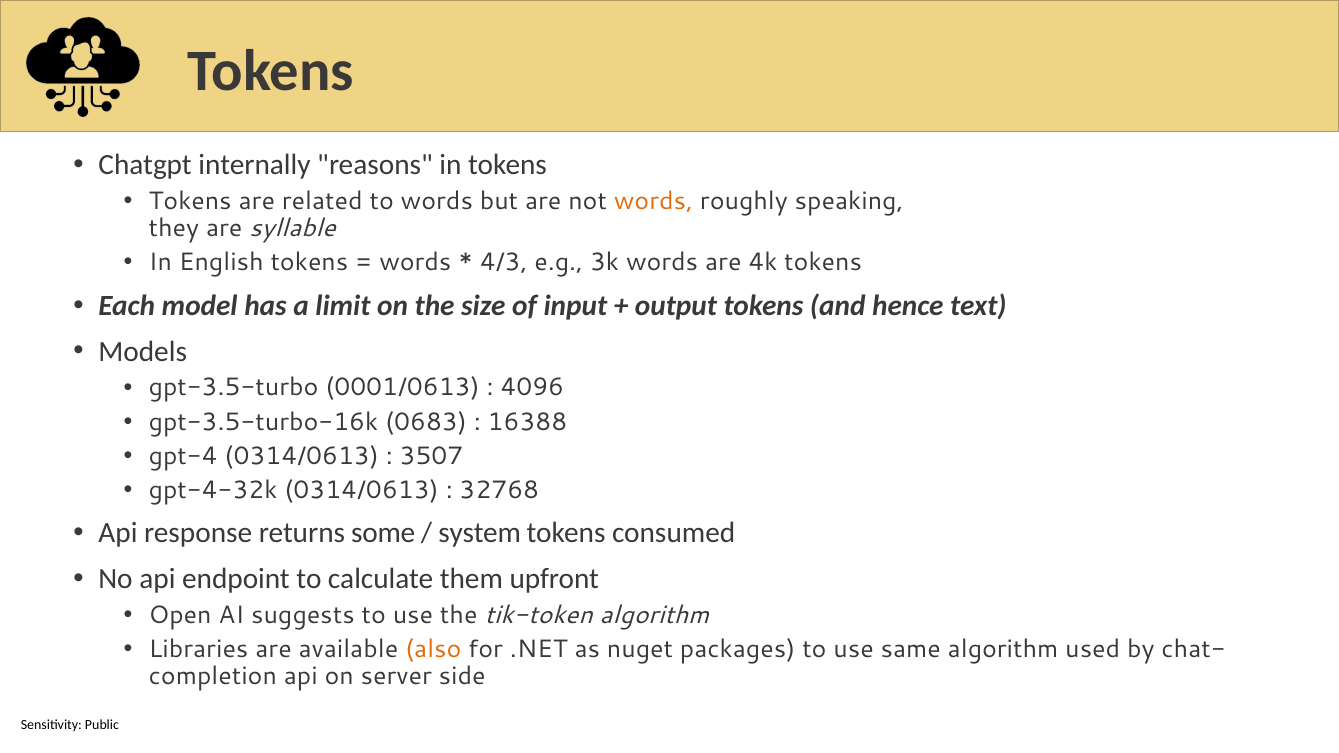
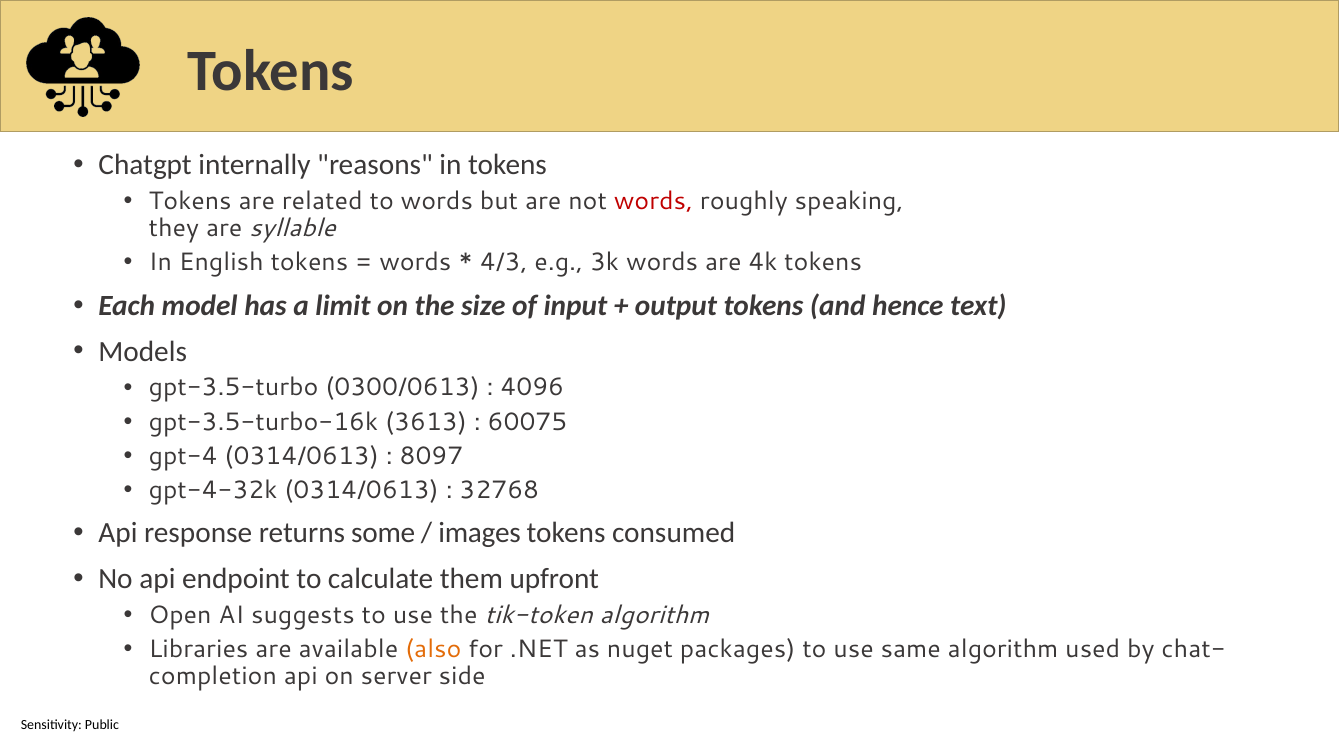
words colour: orange -> red (653, 201)
0001/0613: 0001/0613 -> 0300/0613 (403, 388)
0683: 0683 -> 3613 (426, 422)
16388: 16388 -> 60075 (527, 422)
3507: 3507 -> 8097 (431, 456)
system: system -> images (480, 533)
